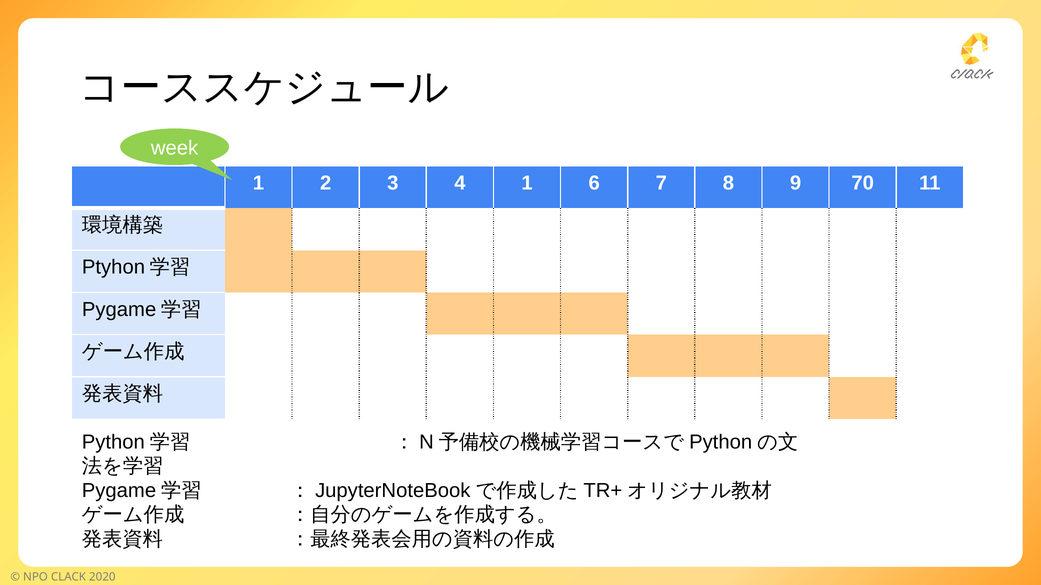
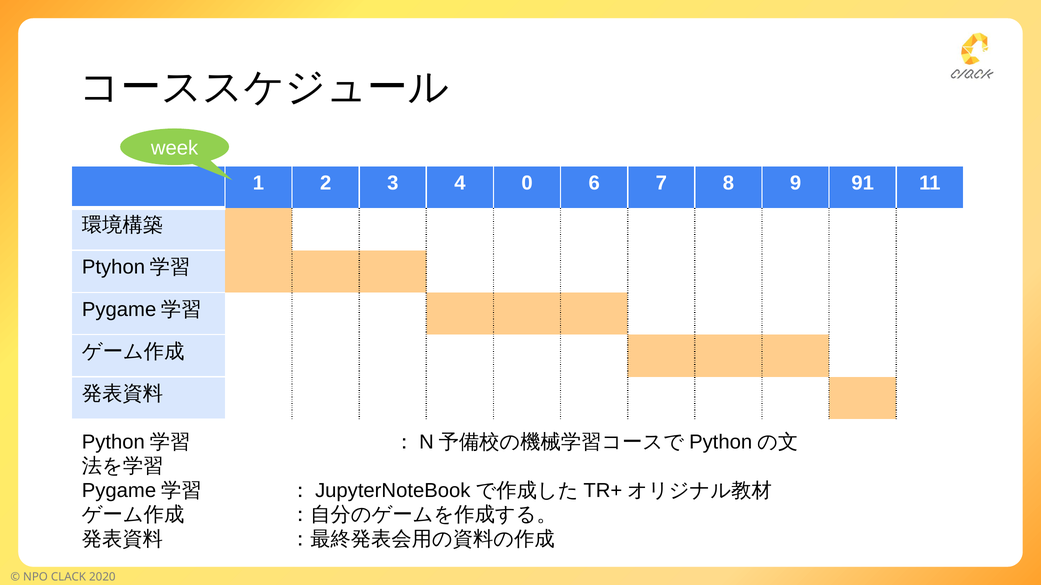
4 1: 1 -> 0 (527, 183)
70: 70 -> 91 (863, 183)
